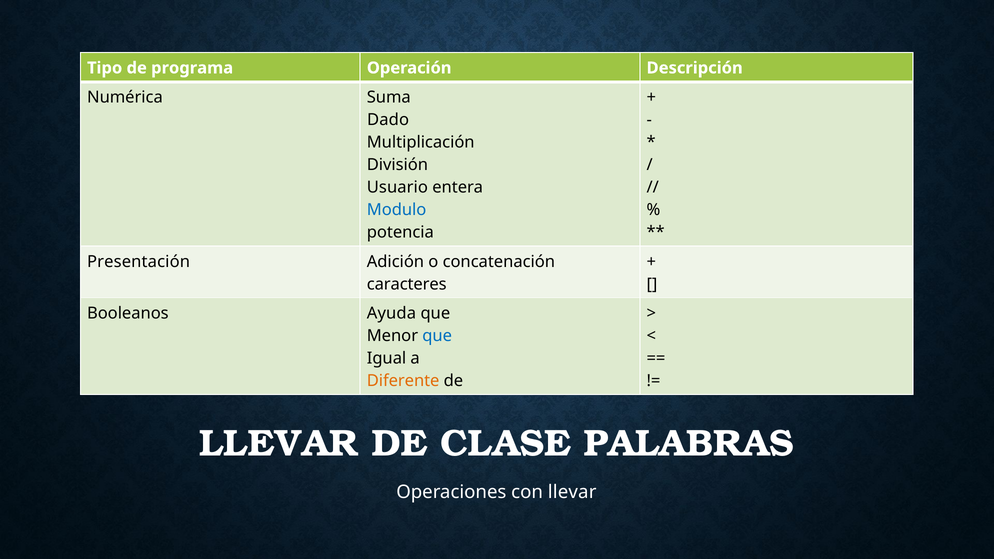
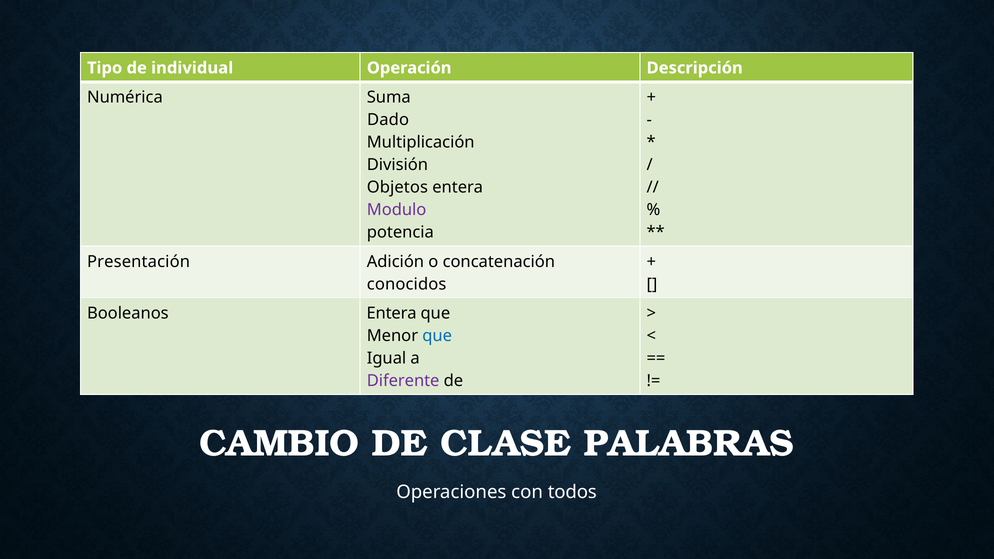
programa: programa -> individual (192, 68)
Usuario: Usuario -> Objetos (397, 187)
Modulo colour: blue -> purple (397, 210)
caracteres: caracteres -> conocidos (407, 284)
Booleanos Ayuda: Ayuda -> Entera (392, 313)
Diferente colour: orange -> purple (403, 381)
LLEVAR: LLEVAR -> CAMBIO (279, 444)
con llevar: llevar -> todos (572, 492)
